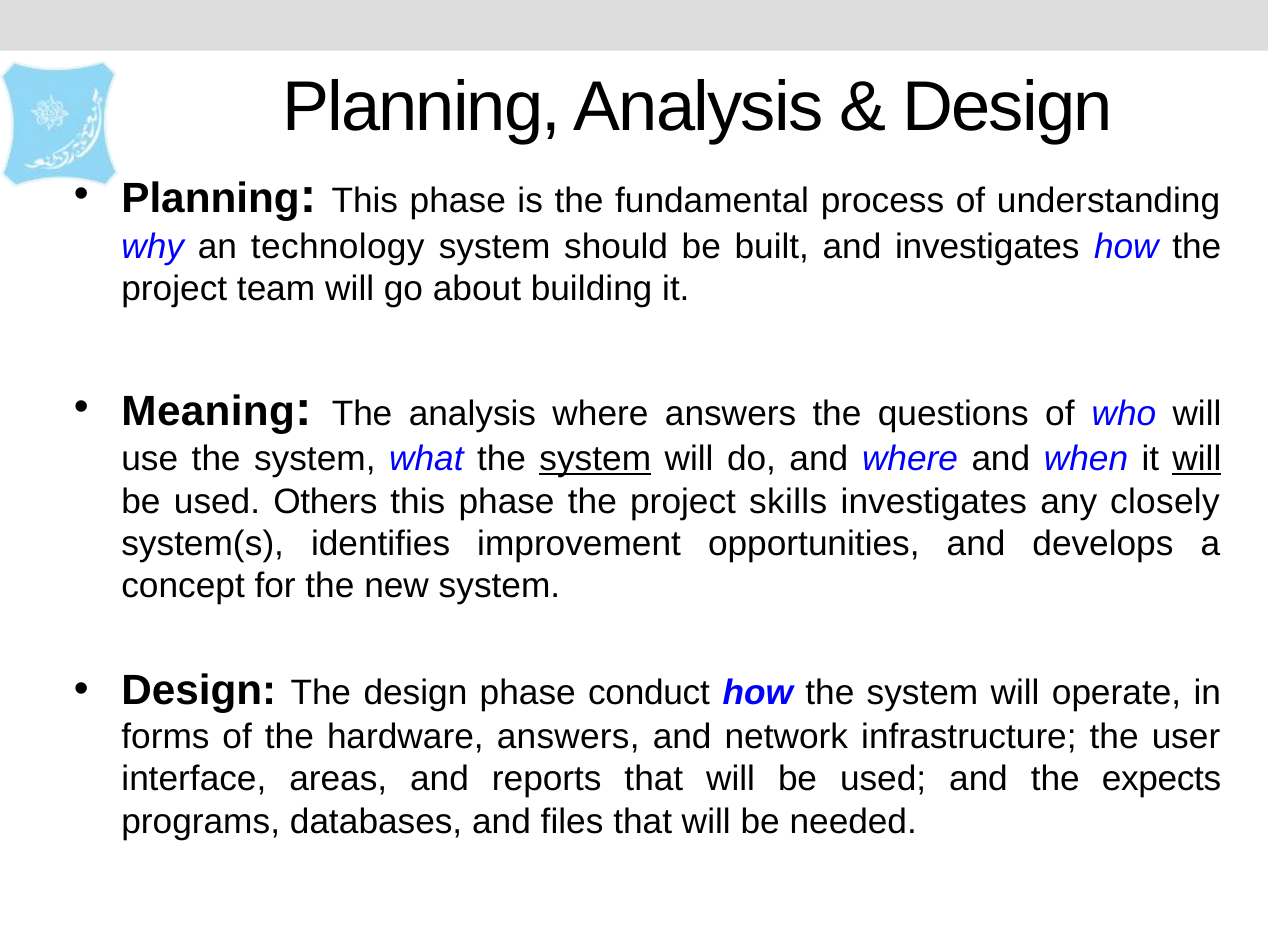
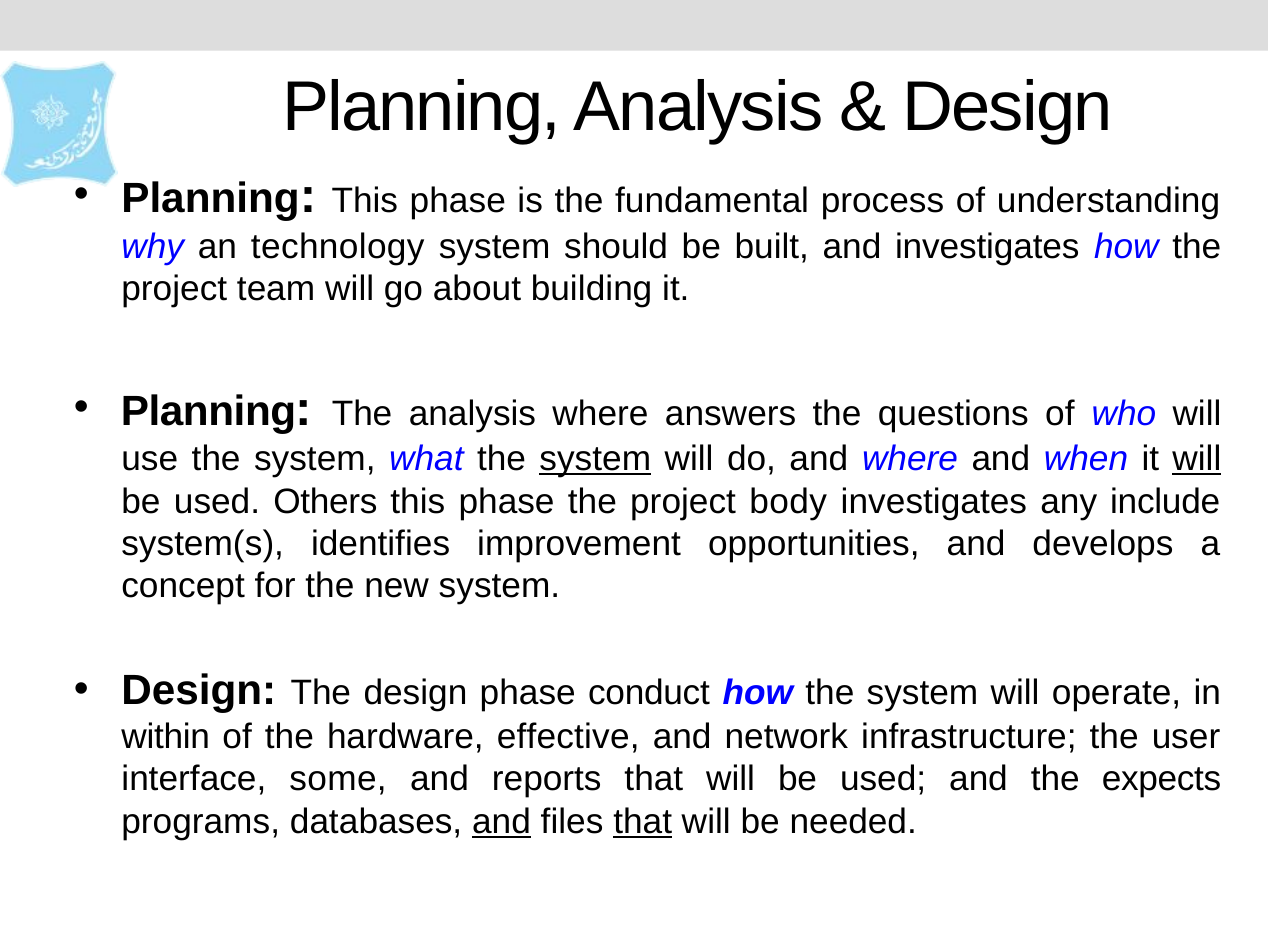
Meaning: Meaning -> Planning (209, 412)
skills: skills -> body (788, 502)
closely: closely -> include (1165, 502)
forms: forms -> within (166, 737)
hardware answers: answers -> effective (568, 737)
areas: areas -> some (338, 779)
and underline: none -> present (502, 821)
that underline: none -> present (643, 821)
